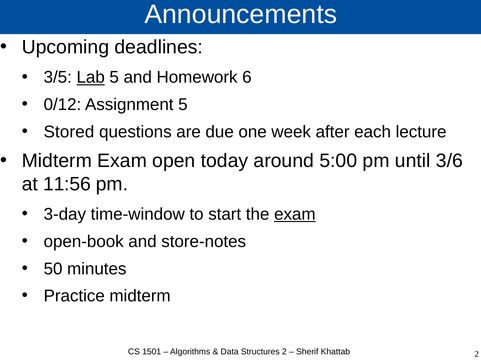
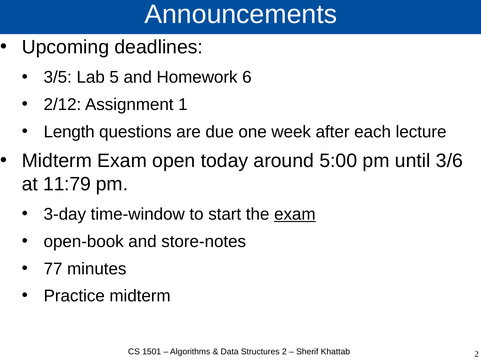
Lab underline: present -> none (91, 77)
0/12: 0/12 -> 2/12 (62, 105)
Assignment 5: 5 -> 1 (183, 105)
Stored: Stored -> Length (69, 132)
11:56: 11:56 -> 11:79 (67, 184)
50: 50 -> 77 (53, 269)
